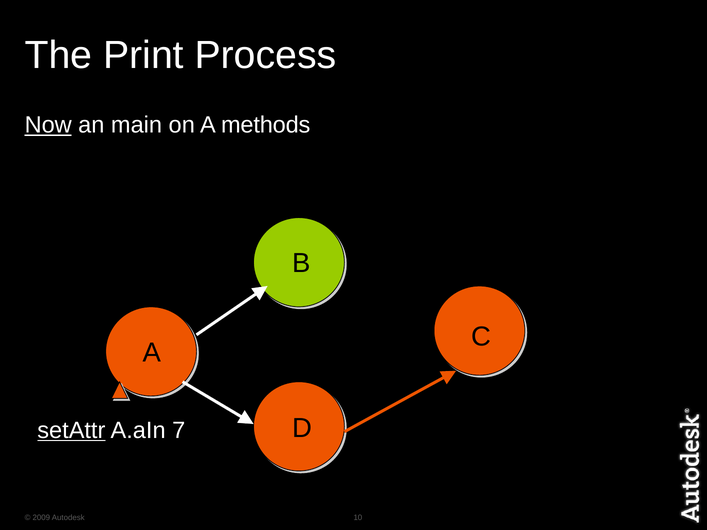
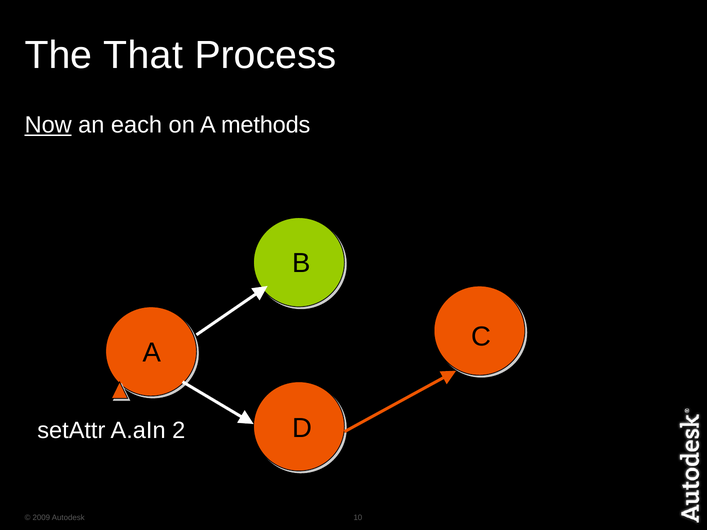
Print: Print -> That (143, 55)
main: main -> each (137, 125)
setAttr underline: present -> none (71, 431)
7: 7 -> 2 (179, 431)
